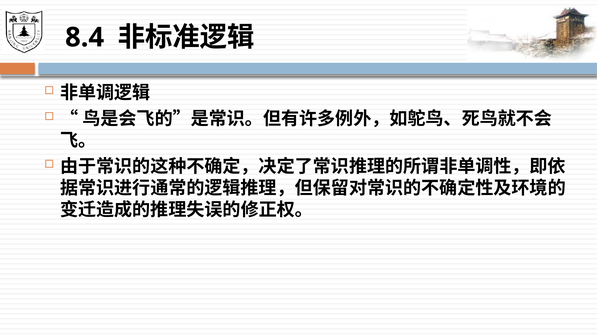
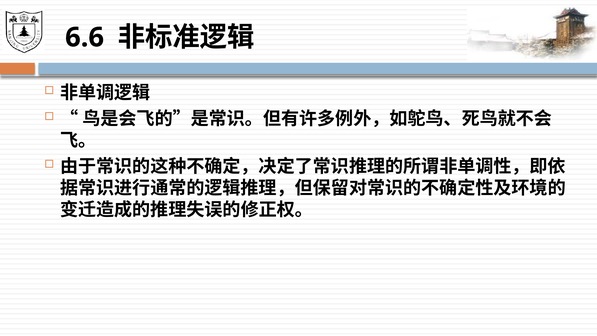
8.4: 8.4 -> 6.6 (85, 37)
